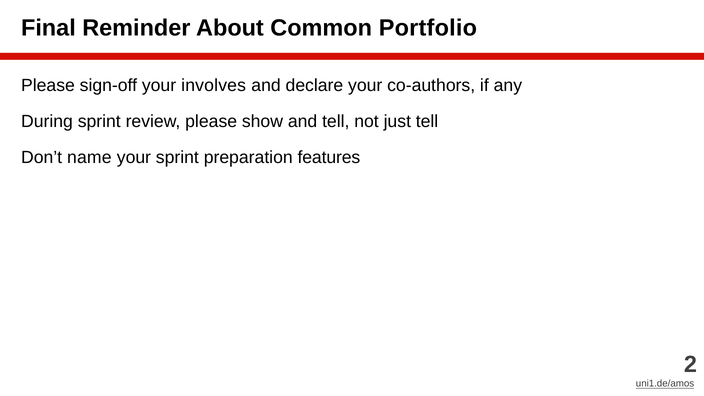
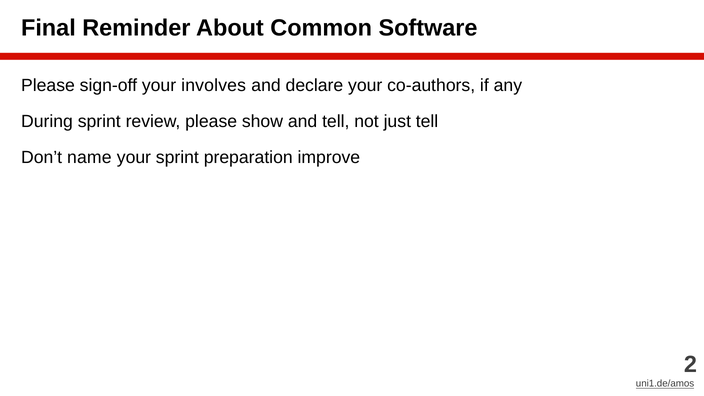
Portfolio: Portfolio -> Software (428, 28)
features: features -> improve (329, 157)
